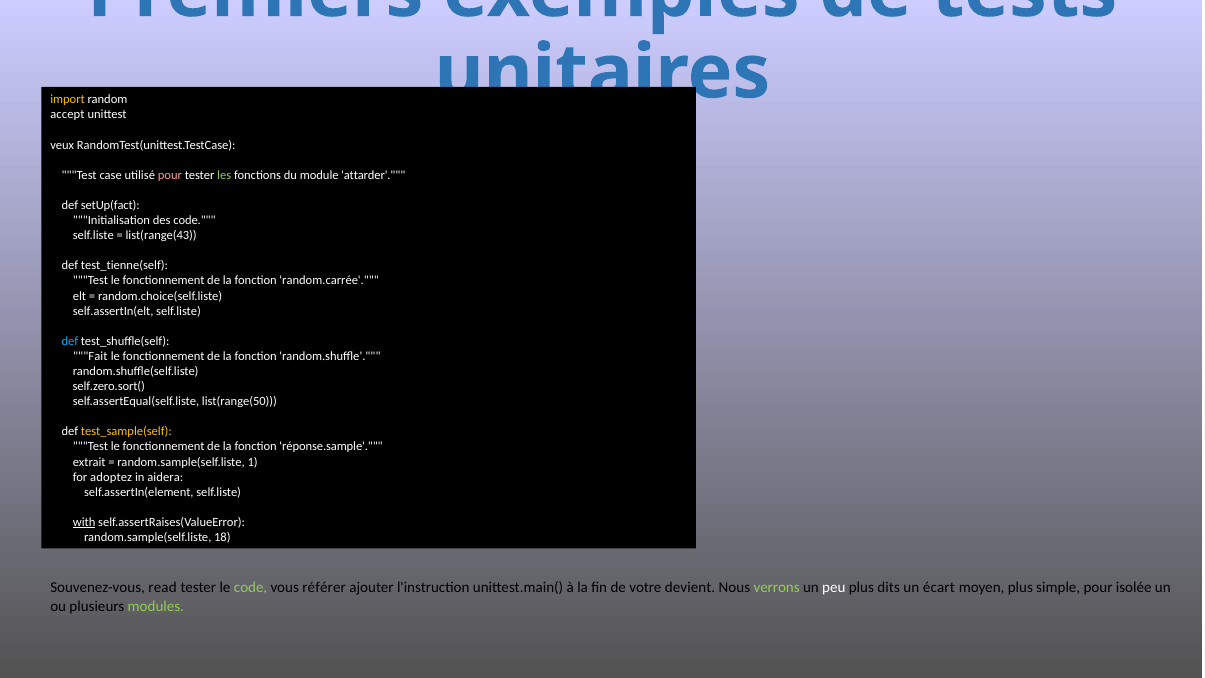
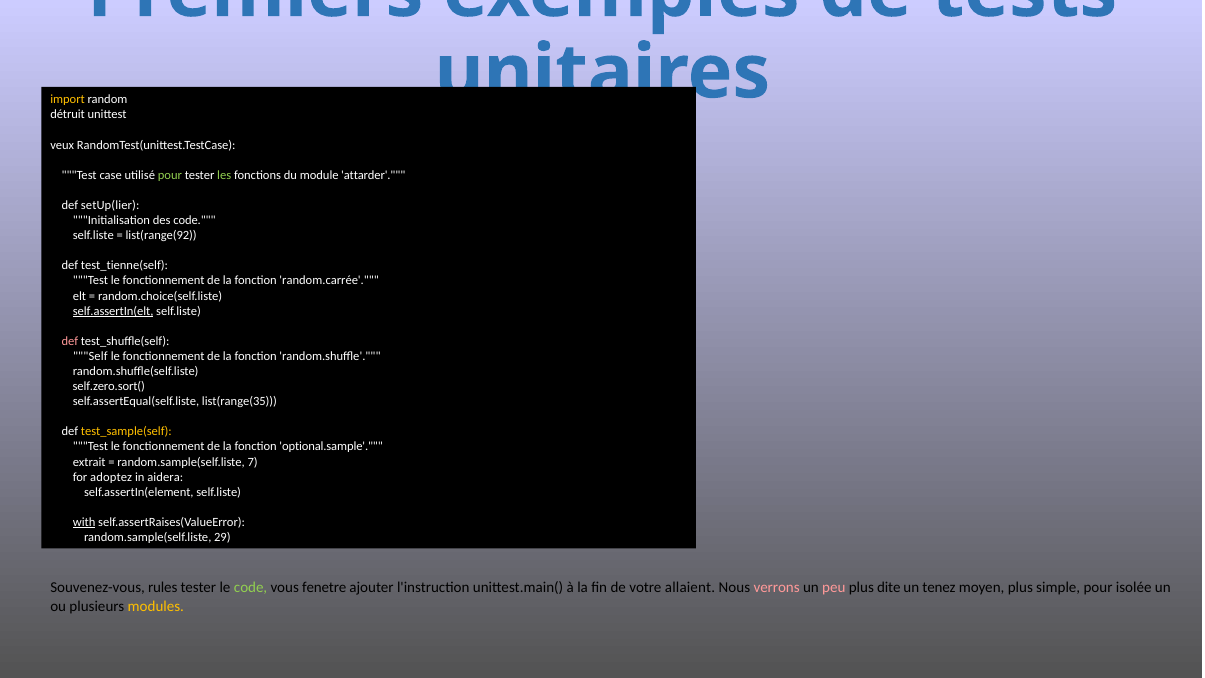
accept: accept -> détruit (68, 115)
pour colour: pink -> light green (170, 175)
setUp(fact: setUp(fact -> setUp(lier (110, 205)
list(range(43: list(range(43 -> list(range(92 (161, 235)
self.assertIn(elt underline: none -> present (113, 311)
def colour: light blue -> pink (70, 341)
Fait: Fait -> Self (90, 356)
list(range(50: list(range(50 -> list(range(35 (240, 401)
réponse.sample: réponse.sample -> optional.sample (331, 447)
1: 1 -> 7 (253, 462)
18: 18 -> 29 (222, 537)
read: read -> rules (163, 588)
référer: référer -> fenetre (324, 588)
devient: devient -> allaient (690, 588)
verrons colour: light green -> pink (777, 588)
peu colour: white -> pink (834, 588)
dits: dits -> dite (889, 588)
écart: écart -> tenez (939, 588)
modules colour: light green -> yellow (156, 606)
